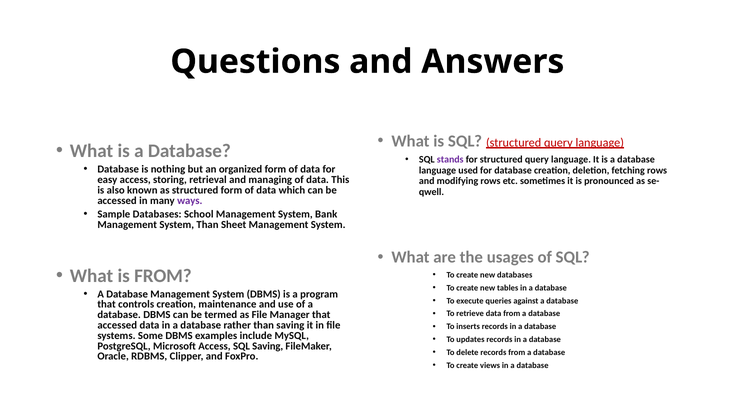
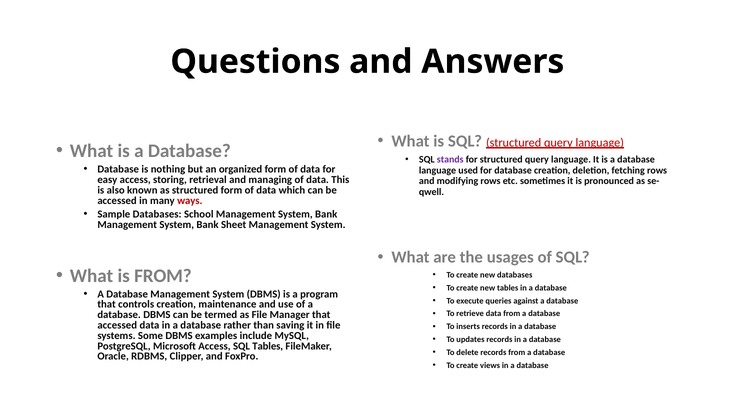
ways colour: purple -> red (190, 201)
Than: Than -> Bank (208, 225)
SQL Saving: Saving -> Tables (268, 346)
